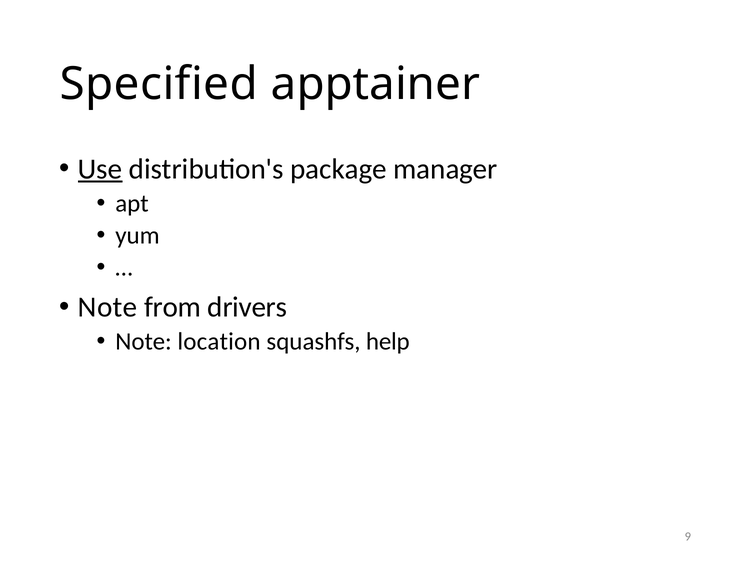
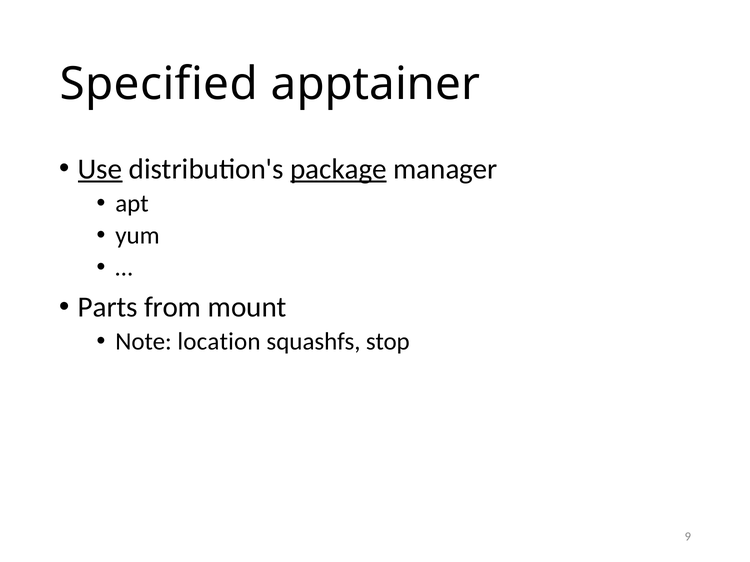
package underline: none -> present (338, 169)
Note: Note -> Parts (108, 308)
drivers: drivers -> mount (247, 308)
help: help -> stop (388, 342)
